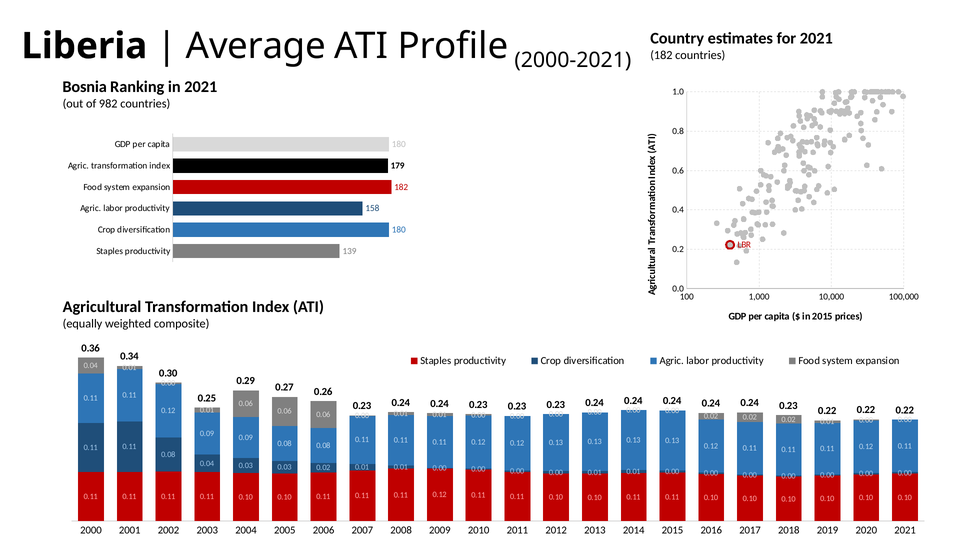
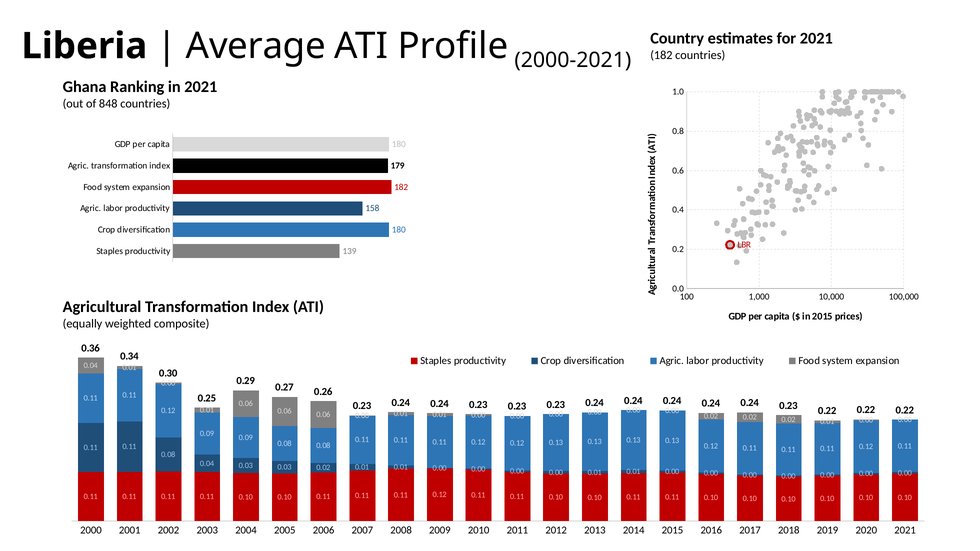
Bosnia: Bosnia -> Ghana (85, 87)
982: 982 -> 848 (108, 104)
